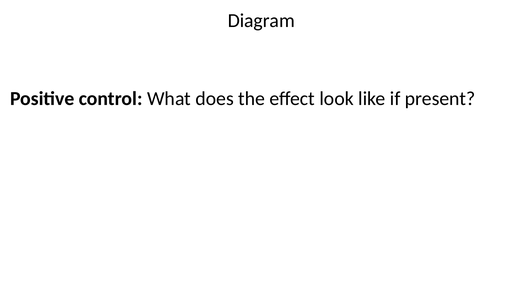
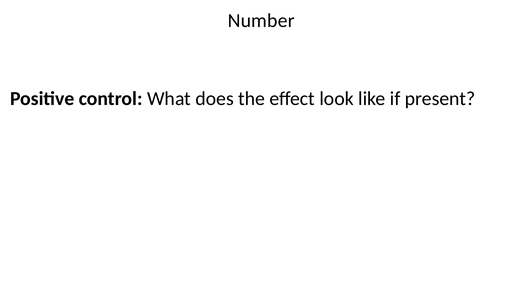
Diagram: Diagram -> Number (261, 21)
